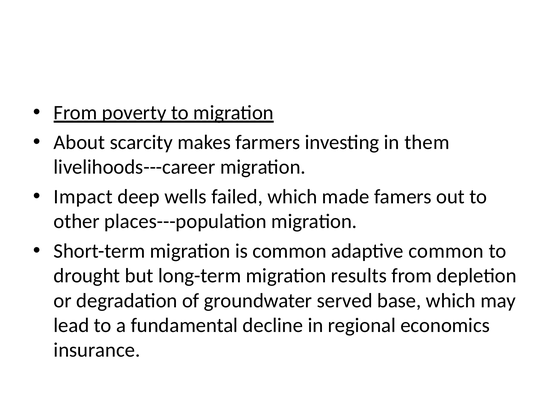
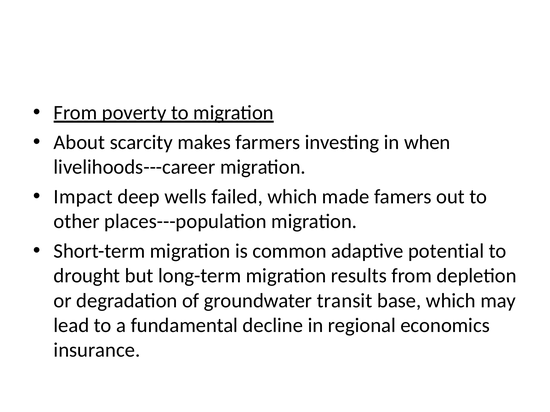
them: them -> when (427, 142)
adaptive common: common -> potential (446, 251)
served: served -> transit (345, 301)
